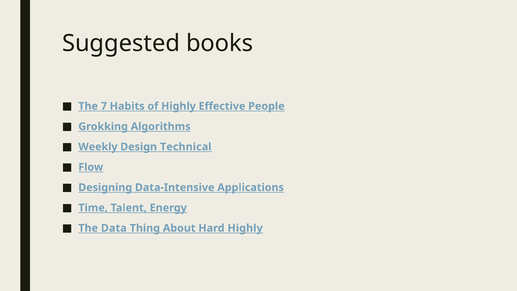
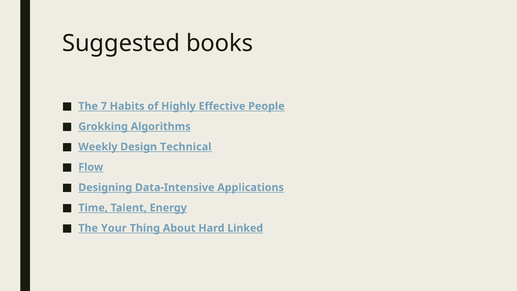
Data: Data -> Your (114, 228)
Hard Highly: Highly -> Linked (245, 228)
